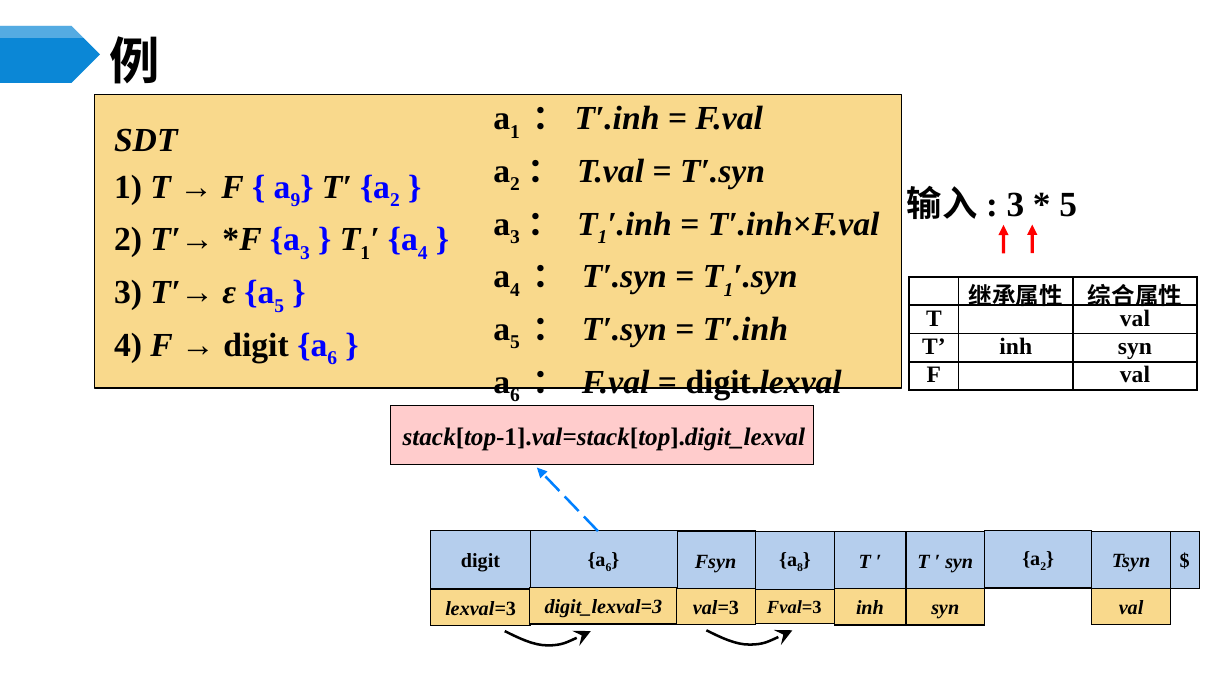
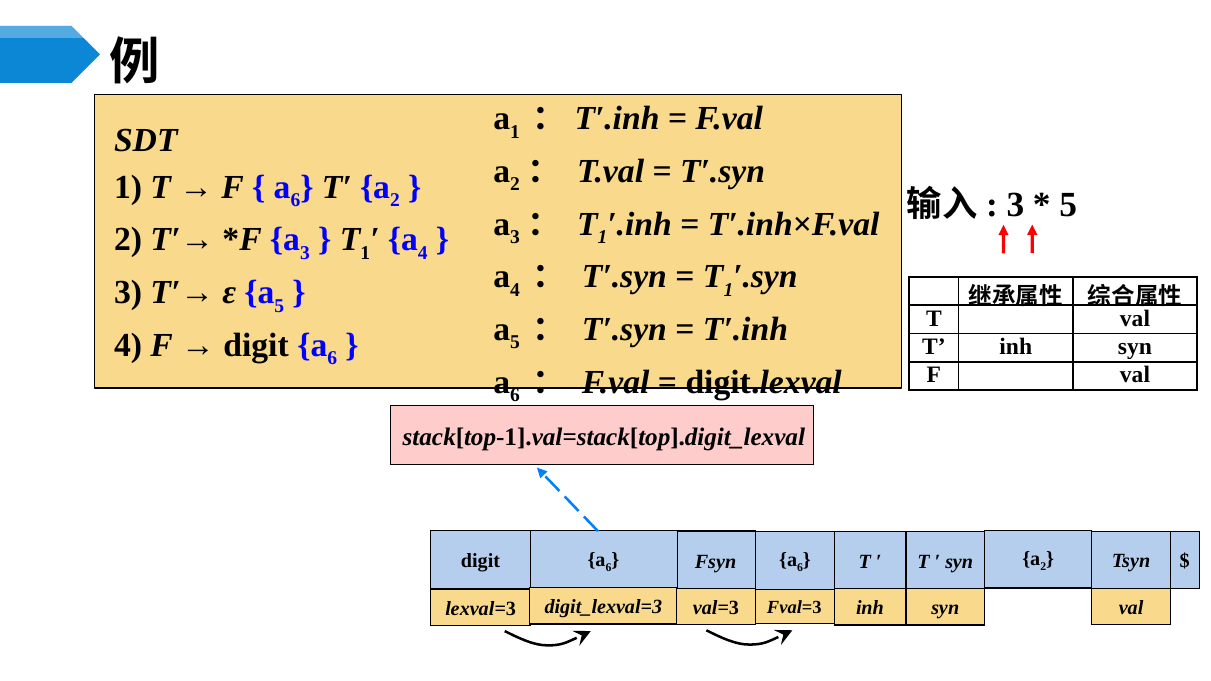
9: 9 -> 6 (295, 200)
8: 8 -> 6 (800, 568)
